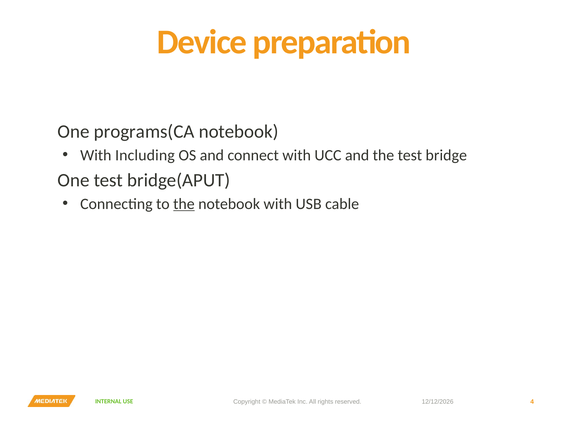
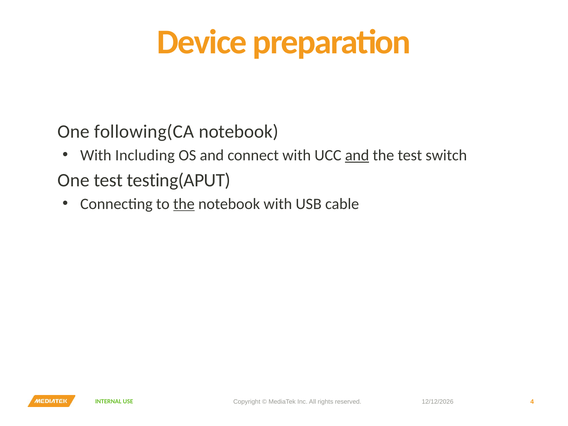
programs(CA: programs(CA -> following(CA (144, 132)
and underline: none -> present (357, 155)
bridge: bridge -> switch (446, 155)
bridge(APUT: bridge(APUT -> testing(APUT (179, 180)
